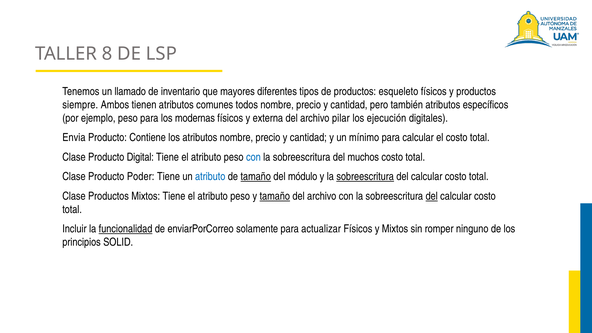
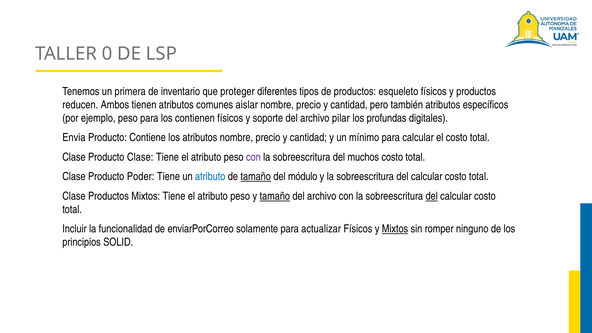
8: 8 -> 0 (107, 54)
llamado: llamado -> primera (130, 92)
mayores: mayores -> proteger (237, 92)
siempre: siempre -> reducen (80, 105)
todos: todos -> aislar (247, 105)
modernas: modernas -> contienen (195, 118)
externa: externa -> soporte (268, 118)
ejecución: ejecución -> profundas (387, 118)
Producto Digital: Digital -> Clase (140, 157)
con colour: blue -> purple (253, 157)
sobreescritura underline: present -> none (365, 177)
funcionalidad underline: present -> none (126, 229)
Mixtos underline: none -> present (395, 229)
